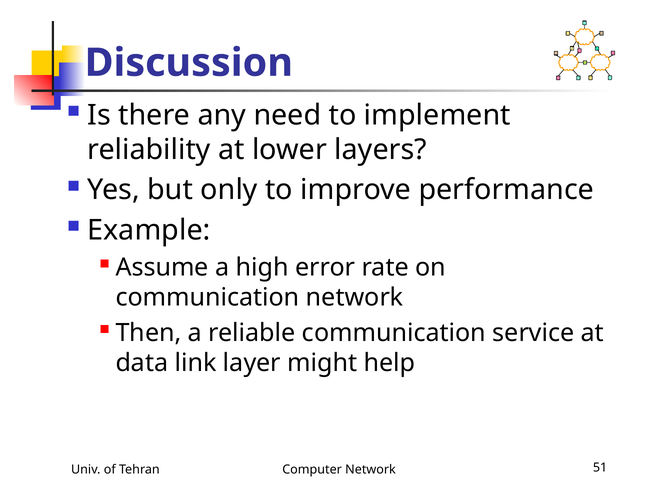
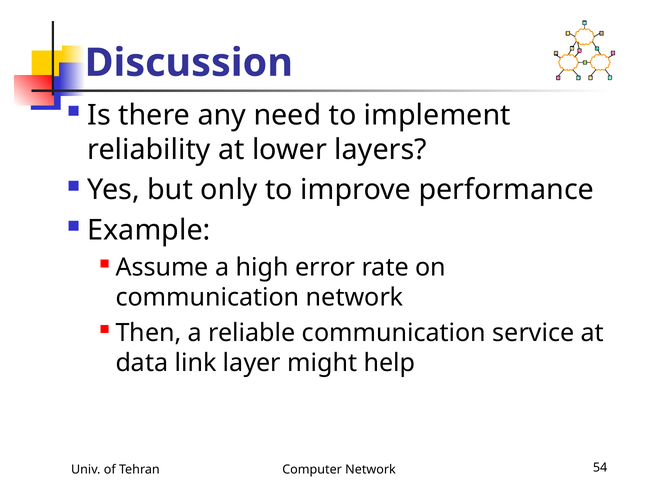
51: 51 -> 54 (600, 467)
